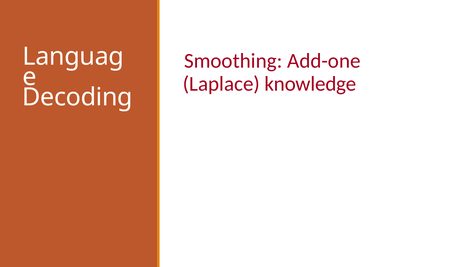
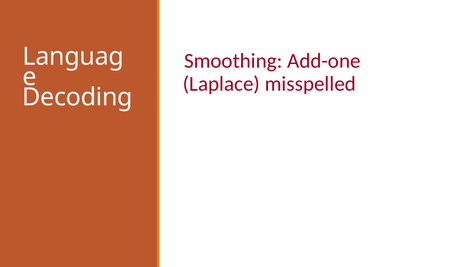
knowledge: knowledge -> misspelled (310, 84)
